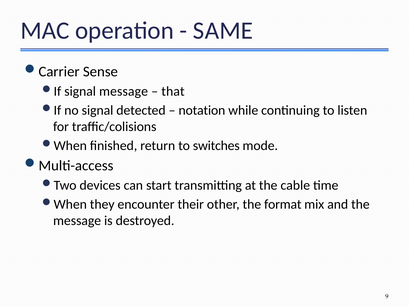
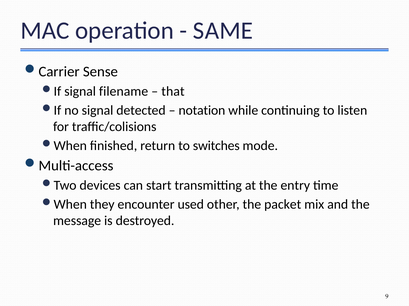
signal message: message -> filename (124, 91)
cable: cable -> entry (295, 186)
their: their -> used (191, 205)
format: format -> packet (283, 205)
